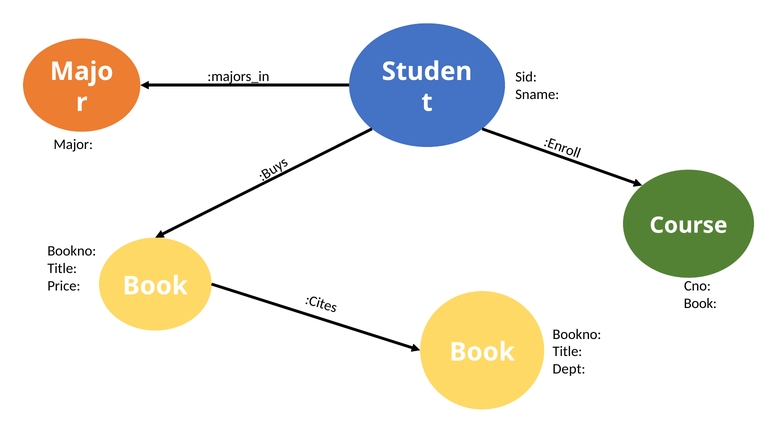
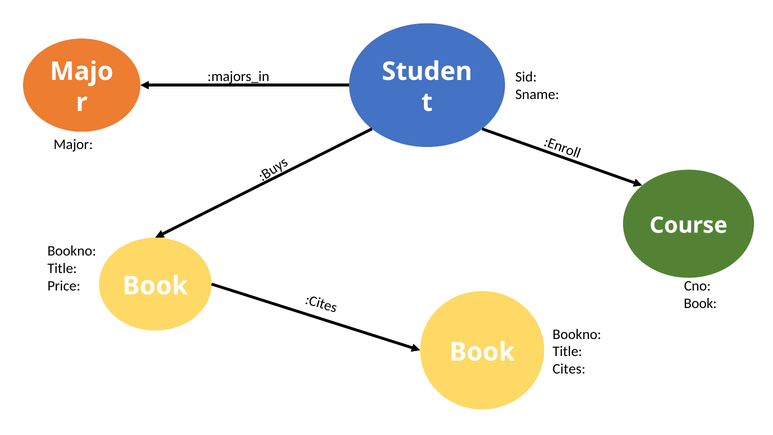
Dept: Dept -> Cites (569, 369)
